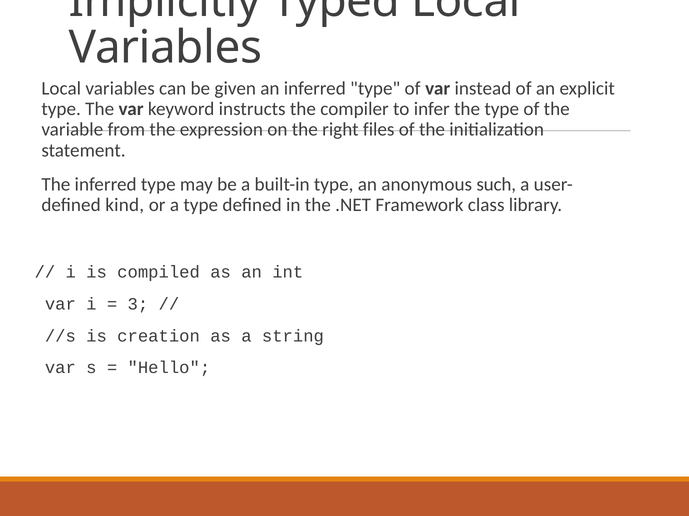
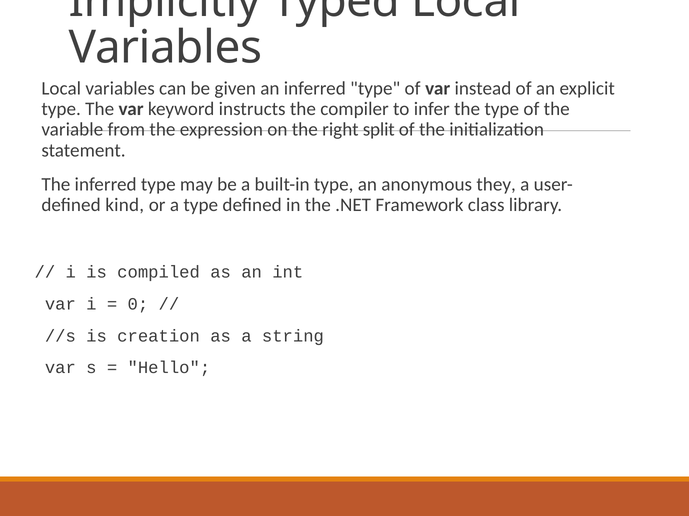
files: files -> split (379, 130)
such: such -> they (496, 185)
3: 3 -> 0 (138, 304)
